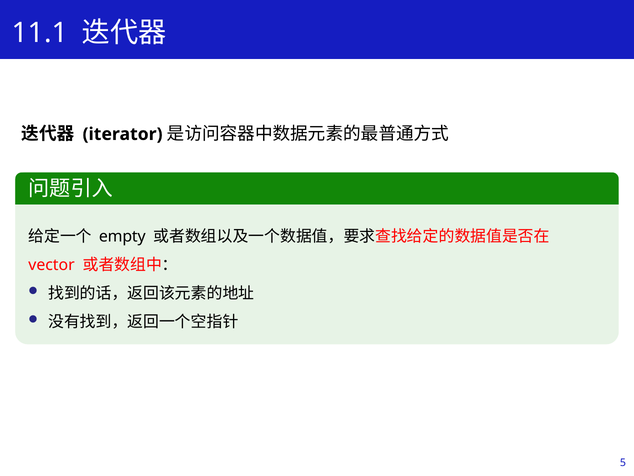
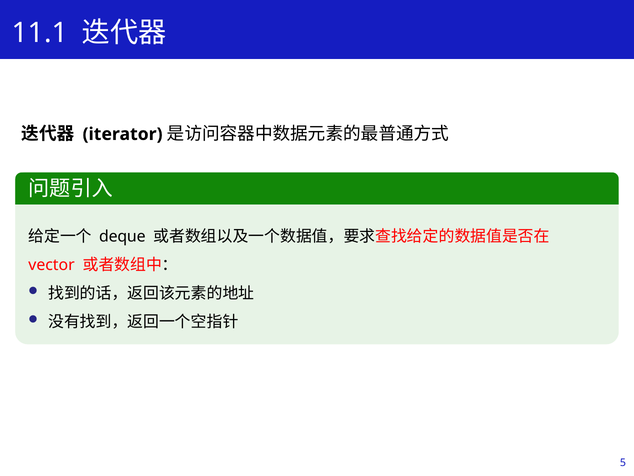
empty: empty -> deque (122, 236)
